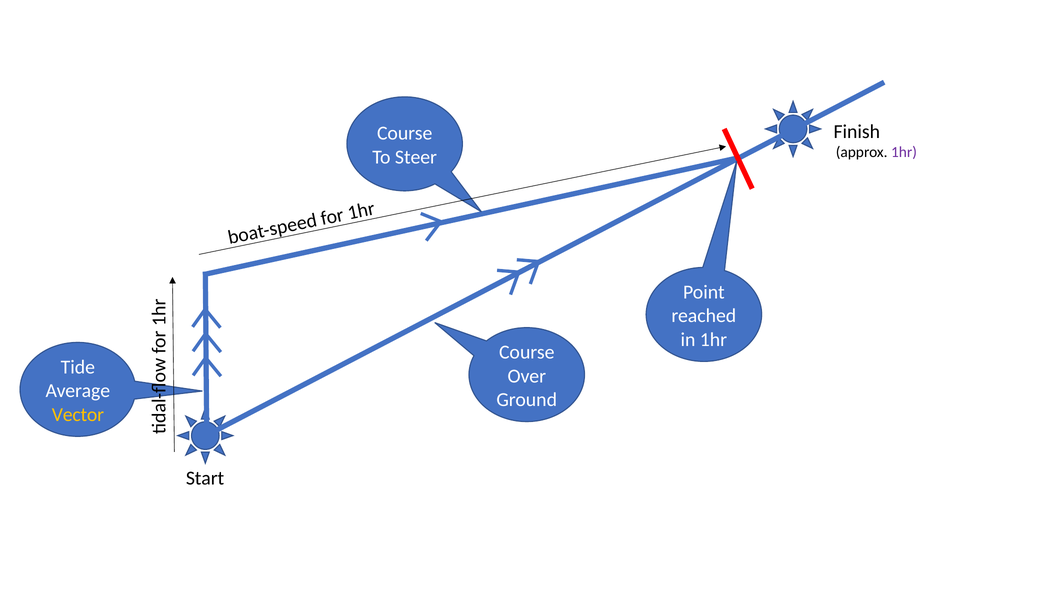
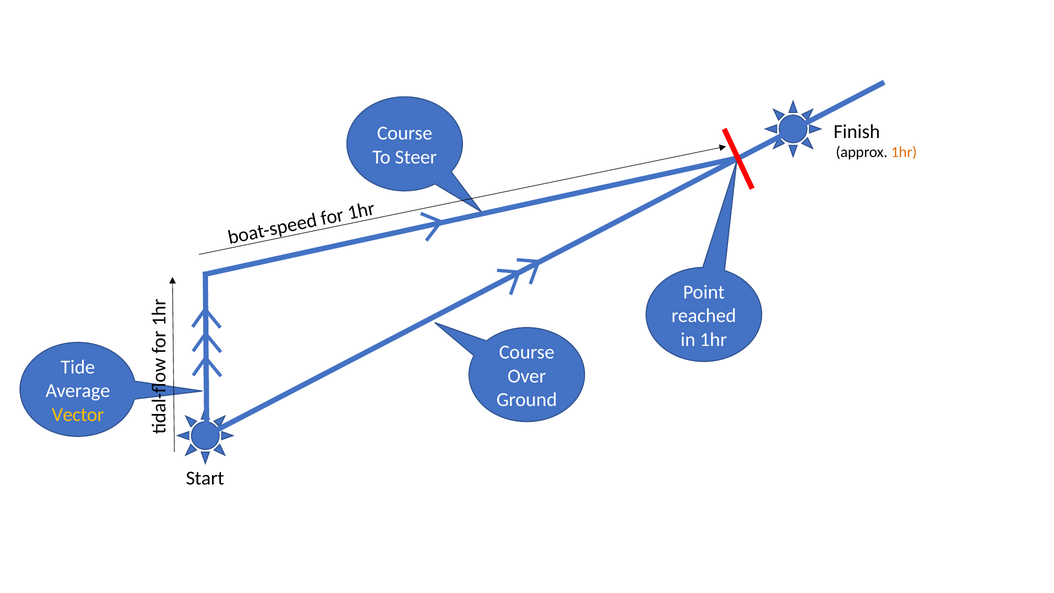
1hr colour: purple -> orange (904, 152)
